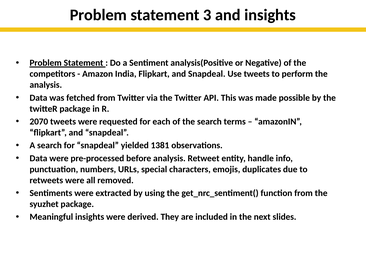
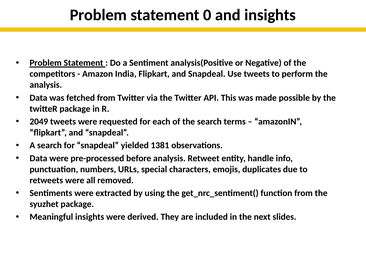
3: 3 -> 0 (207, 15)
2070: 2070 -> 2049 (39, 121)
